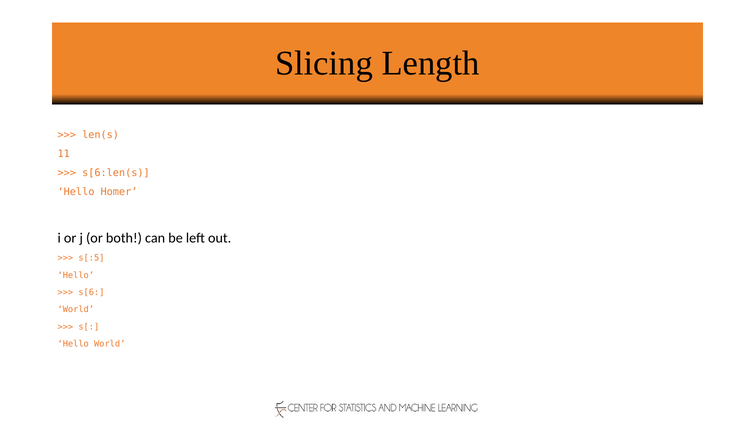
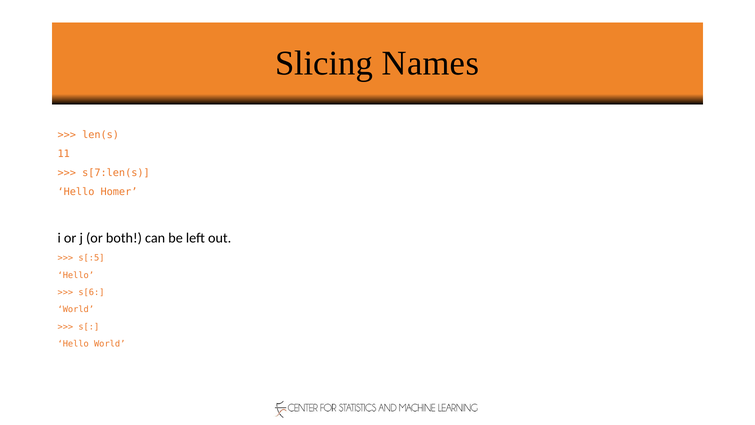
Length: Length -> Names (430, 63)
s[6:len(s: s[6:len(s -> s[7:len(s (116, 173)
